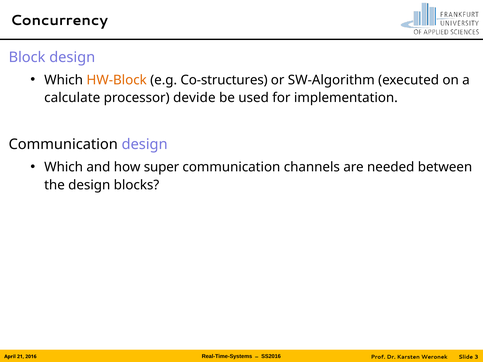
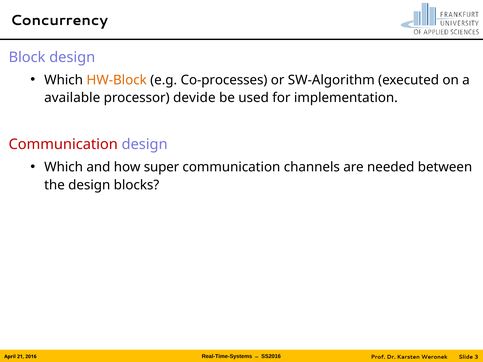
Co-structures: Co-structures -> Co-processes (224, 80)
calculate: calculate -> available (72, 98)
Communication colour: black -> red (63, 145)
